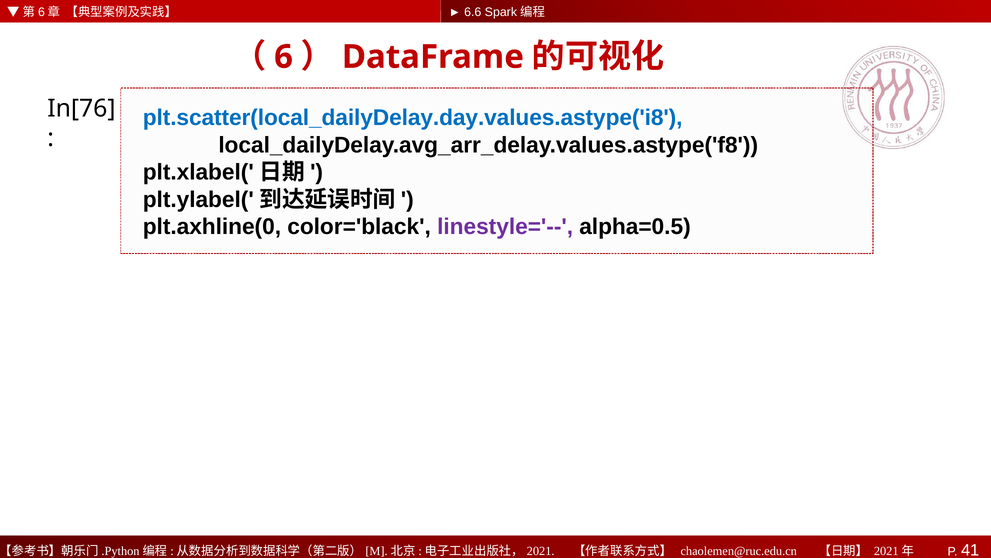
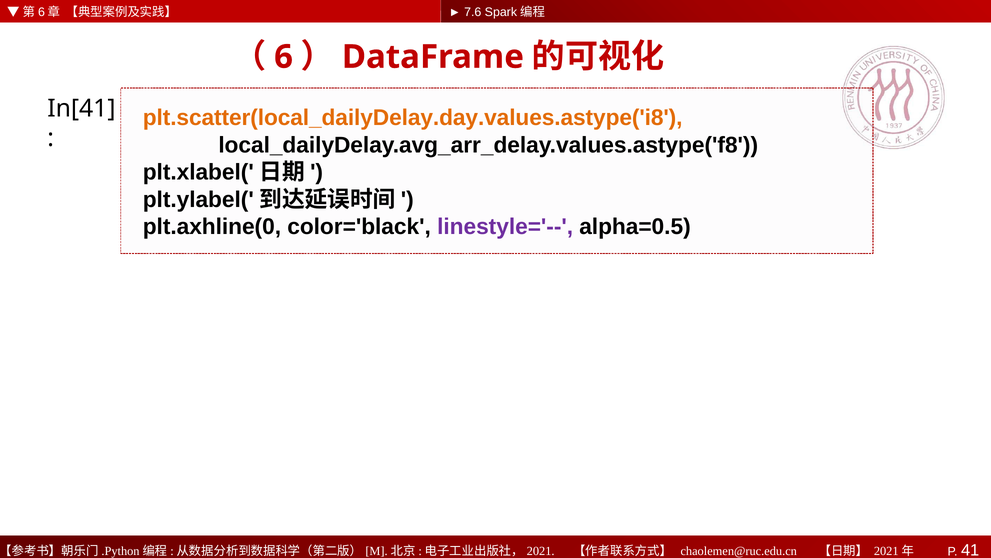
6.6: 6.6 -> 7.6 (473, 12)
In[76: In[76 -> In[41 (81, 108)
plt.scatter(local_dailyDelay.day.values.astype('i8 colour: blue -> orange (413, 118)
